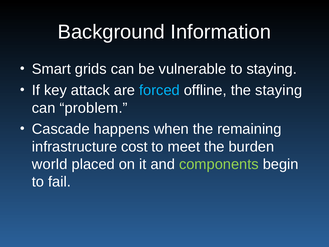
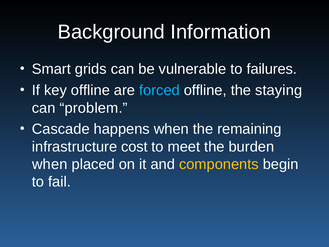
to staying: staying -> failures (272, 69)
key attack: attack -> offline (90, 90)
world: world -> when (50, 164)
components colour: light green -> yellow (219, 164)
